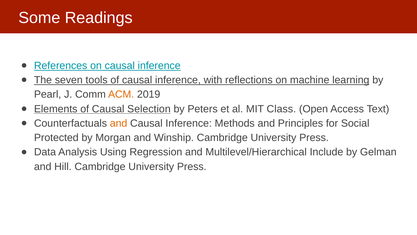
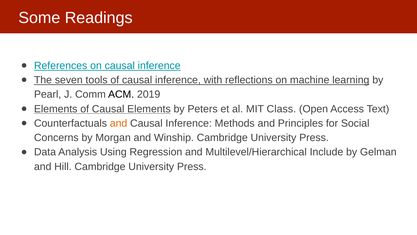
ACM colour: orange -> black (121, 94)
Causal Selection: Selection -> Elements (149, 109)
Protected: Protected -> Concerns (56, 137)
